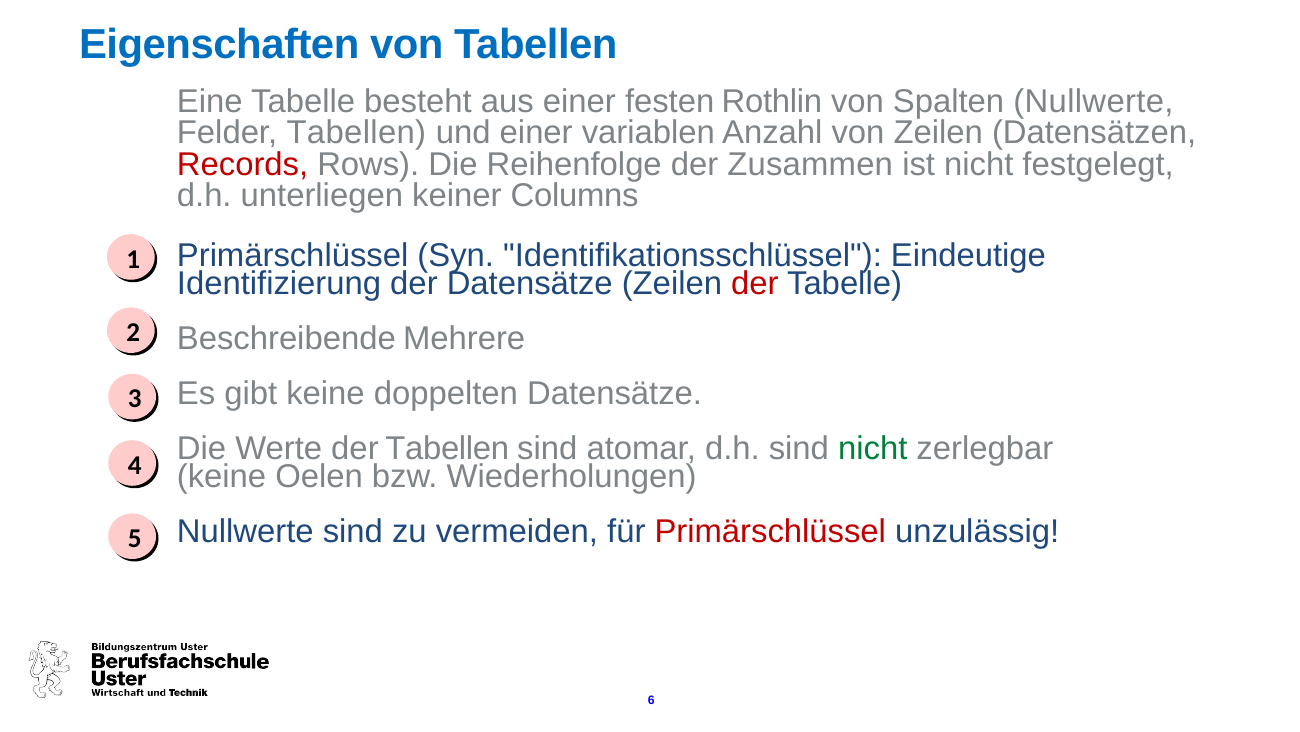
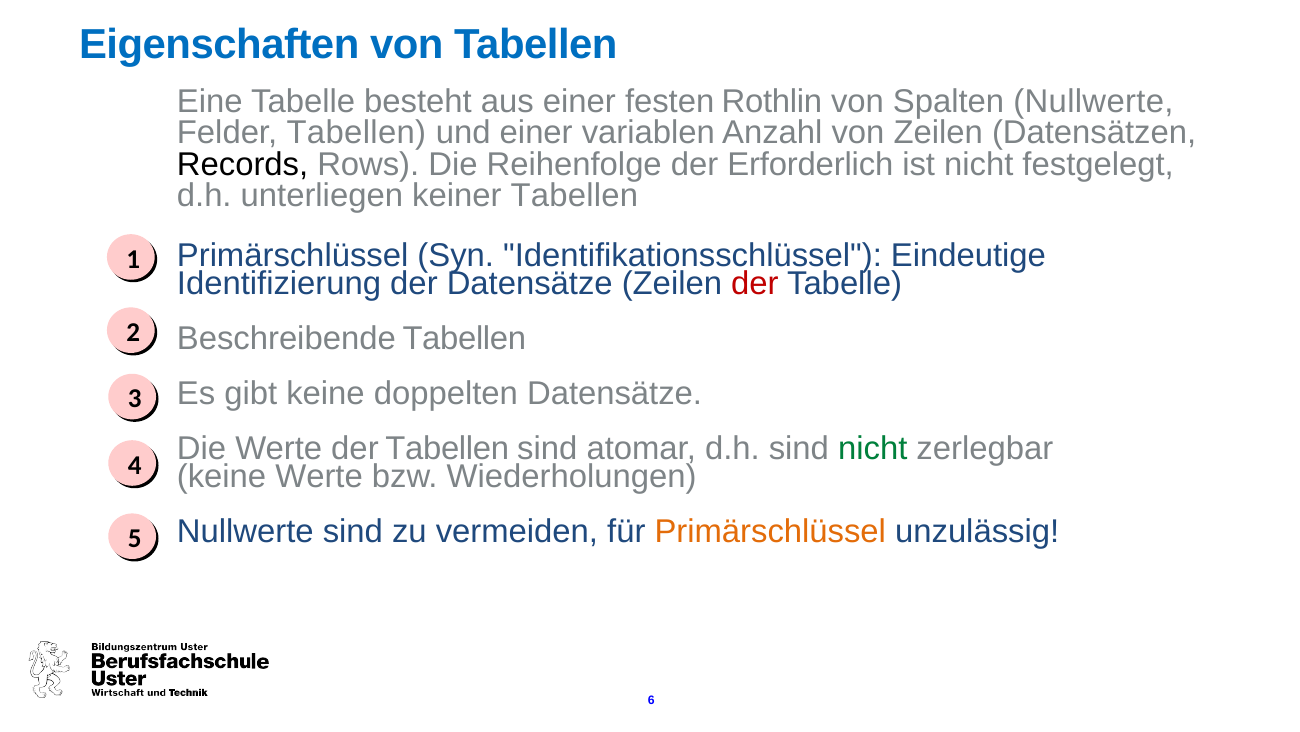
Records colour: red -> black (243, 164)
Zusammen: Zusammen -> Erforderlich (810, 164)
keiner Columns: Columns -> Tabellen (574, 196)
Beschreibende Mehrere: Mehrere -> Tabellen (464, 338)
keine Oelen: Oelen -> Werte (319, 476)
Primärschlüssel colour: red -> orange (770, 531)
